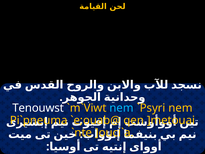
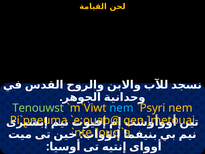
Tenouwst colour: white -> light green (38, 108)
